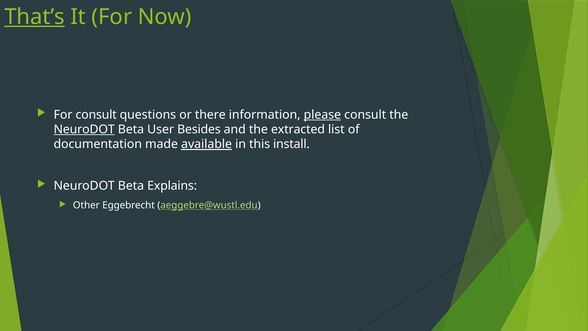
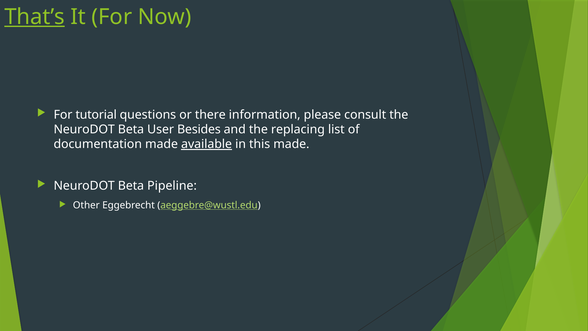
For consult: consult -> tutorial (96, 115)
please underline: present -> none (322, 115)
NeuroDOT underline: present -> none (84, 129)
extracted: extracted -> replacing (298, 129)
this install: install -> made (291, 144)
Explains: Explains -> Pipeline (172, 186)
